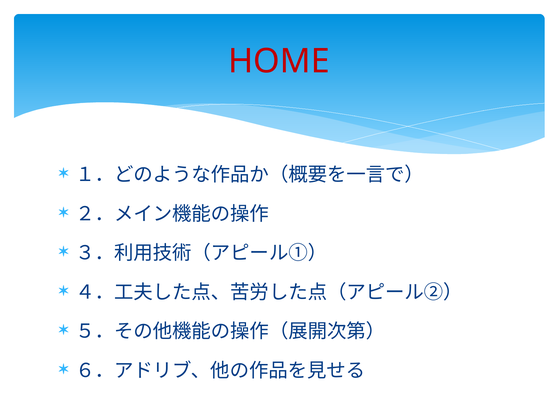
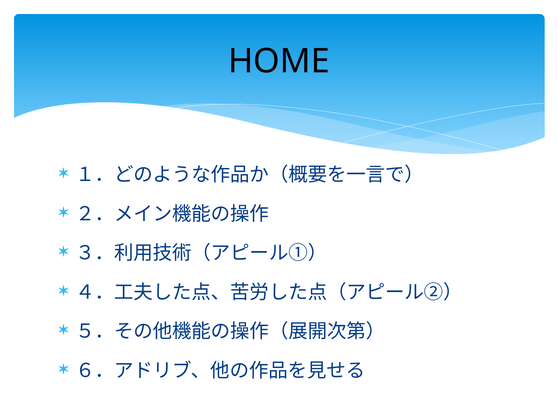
HOME colour: red -> black (279, 61)
